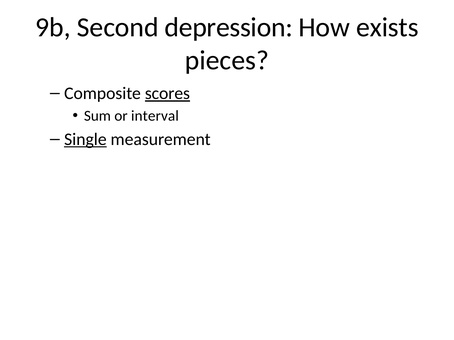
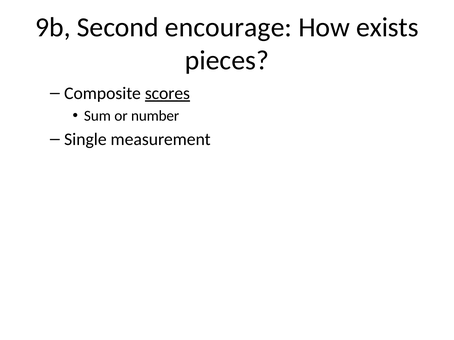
depression: depression -> encourage (228, 27)
interval: interval -> number (155, 116)
Single underline: present -> none (85, 139)
